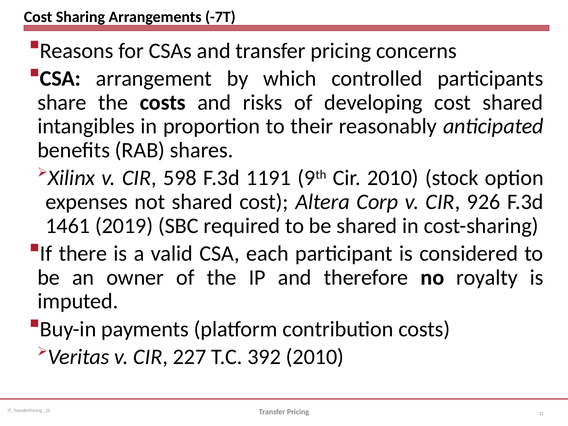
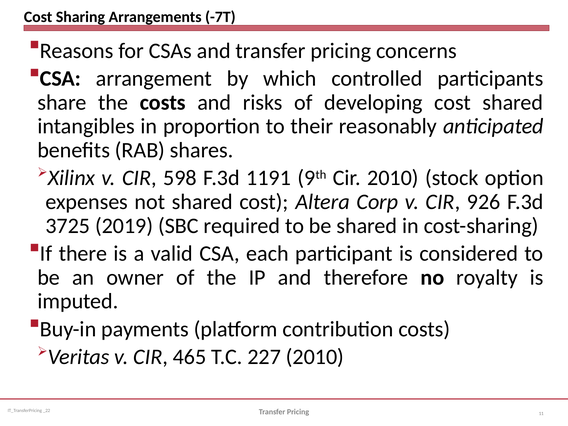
1461: 1461 -> 3725 (68, 226)
227: 227 -> 465 (190, 357)
392: 392 -> 227 (264, 357)
